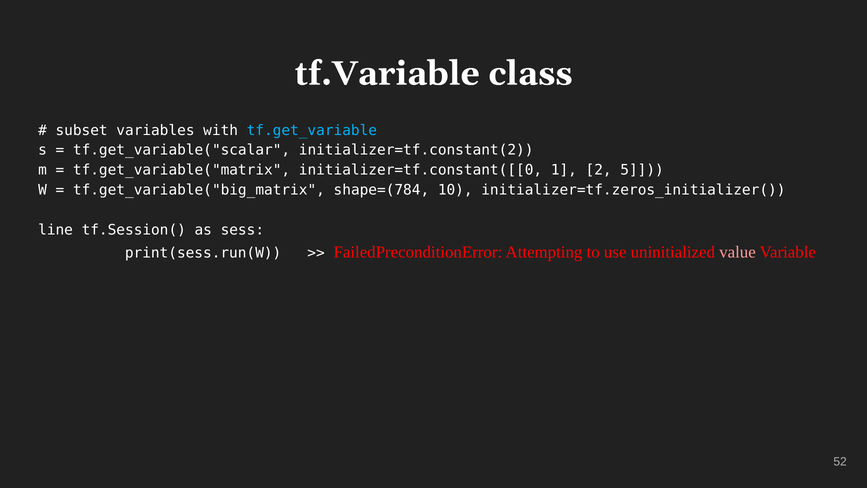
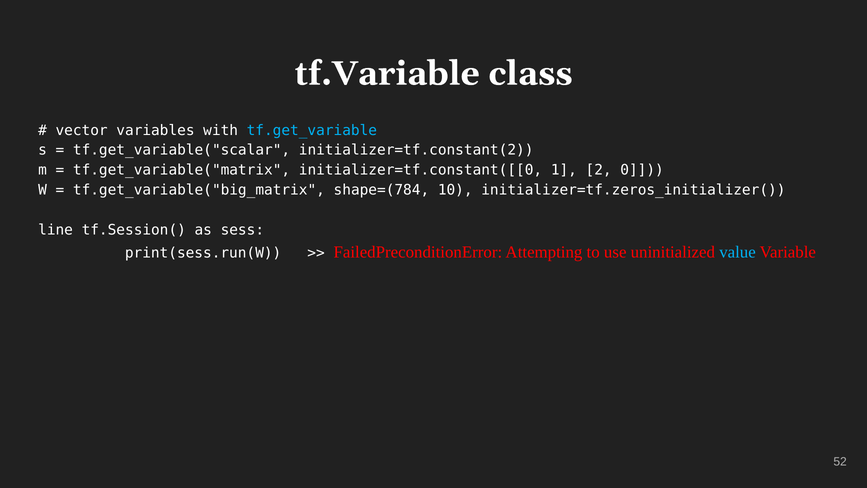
subset: subset -> vector (82, 130)
5: 5 -> 0 (642, 170)
value colour: pink -> light blue (738, 252)
